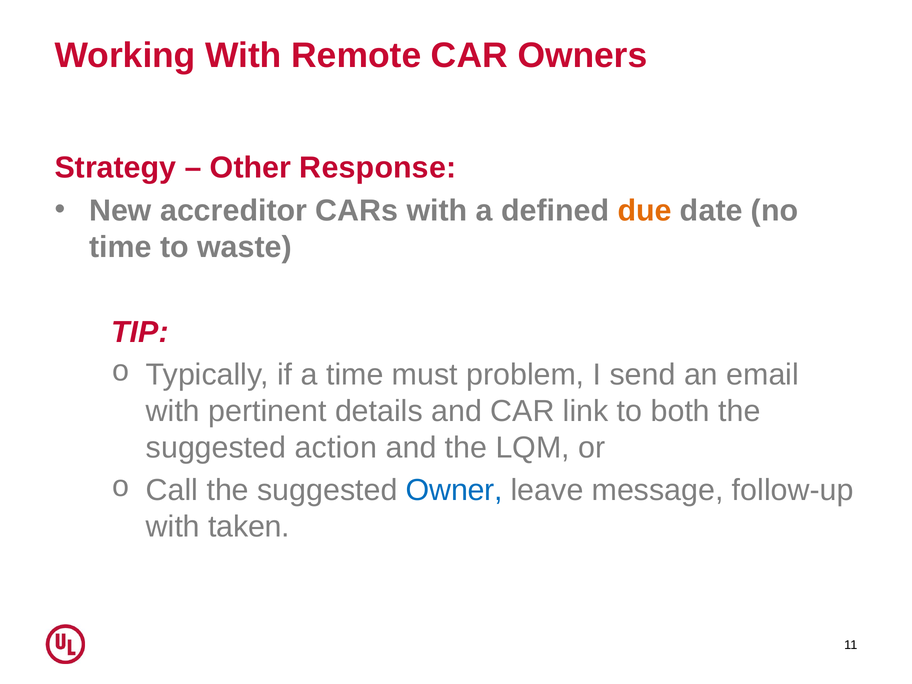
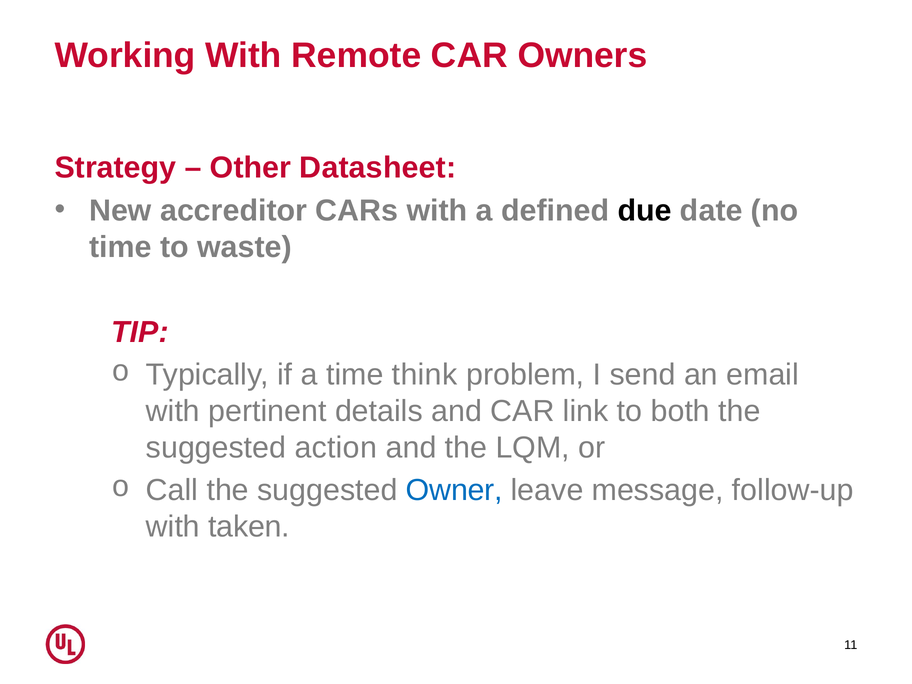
Response: Response -> Datasheet (378, 168)
due colour: orange -> black (645, 210)
must: must -> think (425, 375)
